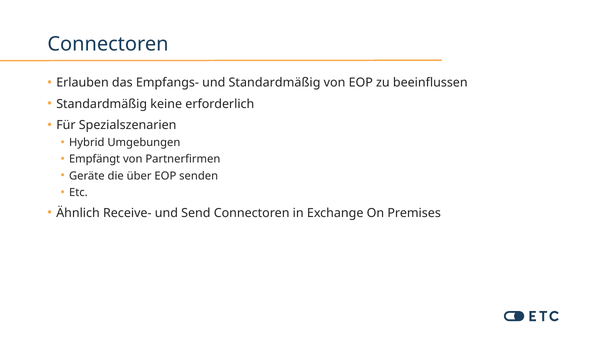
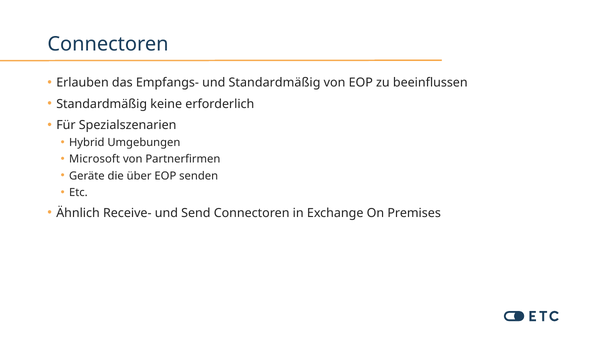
Empfängt: Empfängt -> Microsoft (95, 159)
